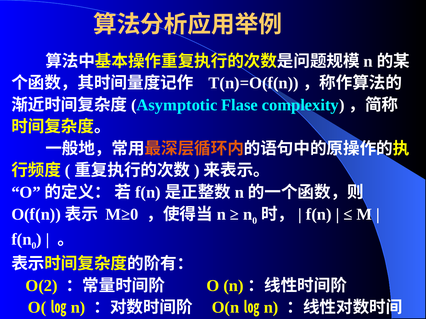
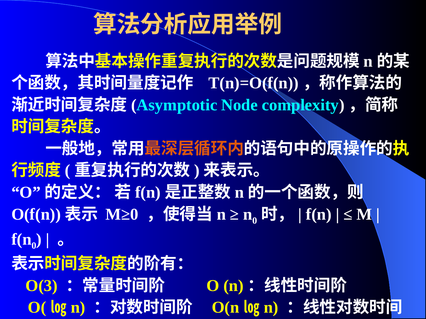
Flase: Flase -> Node (239, 105)
O(2: O(2 -> O(3 (42, 286)
